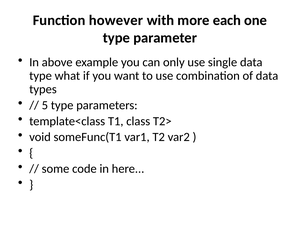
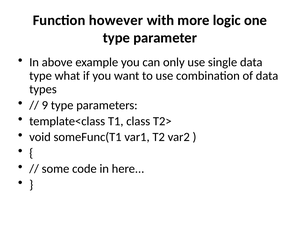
each: each -> logic (227, 20)
5: 5 -> 9 (45, 105)
